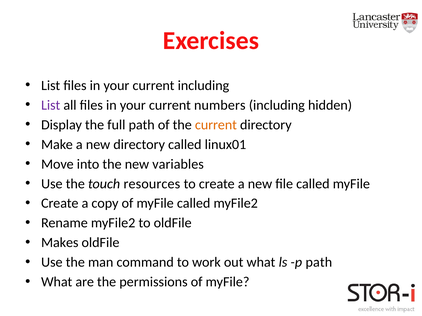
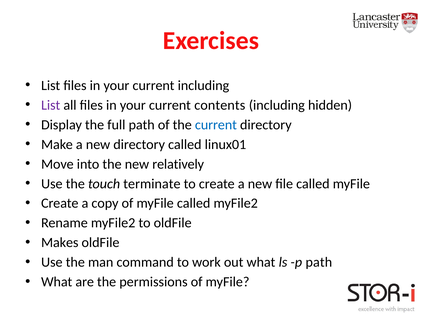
numbers: numbers -> contents (220, 105)
current colour: orange -> blue (216, 125)
variables: variables -> relatively (178, 164)
resources: resources -> terminate (152, 184)
